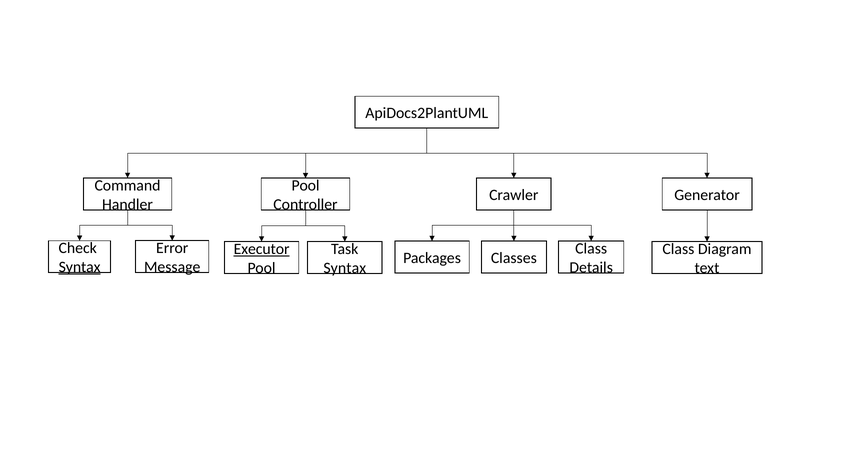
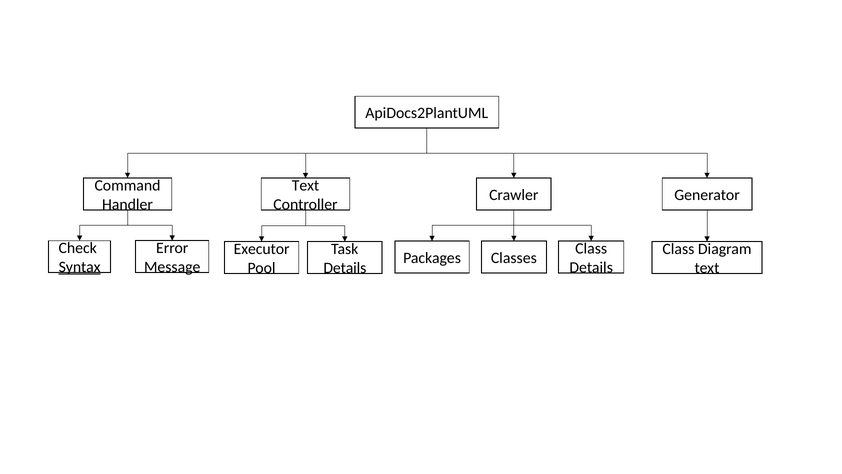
Pool: Pool -> Text (306, 186)
Executor underline: present -> none (262, 249)
Syntax: Syntax -> Details (345, 268)
